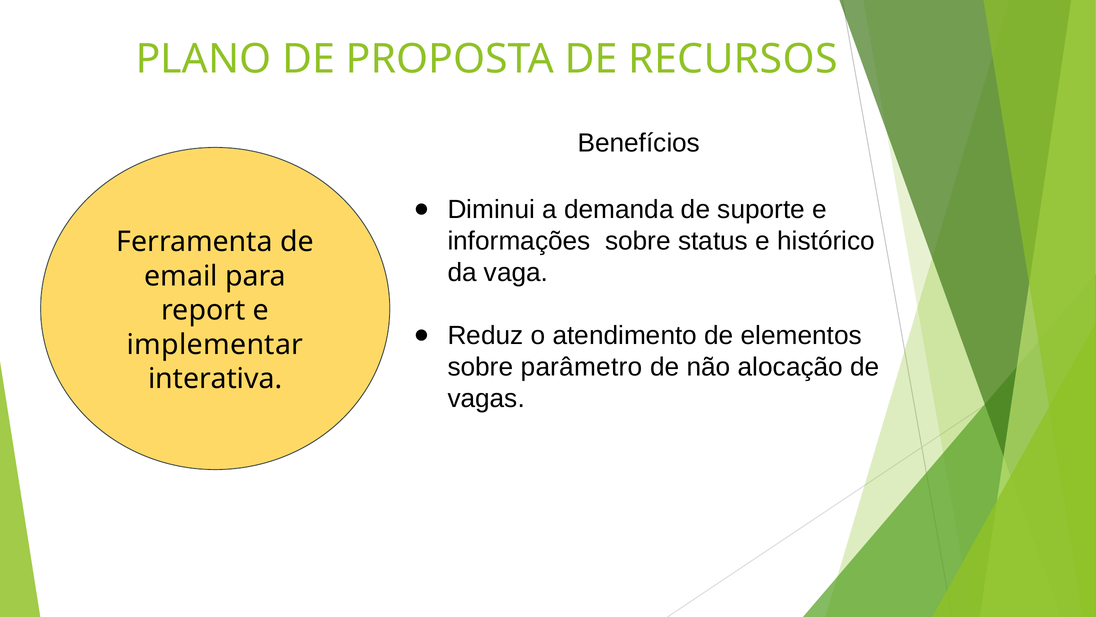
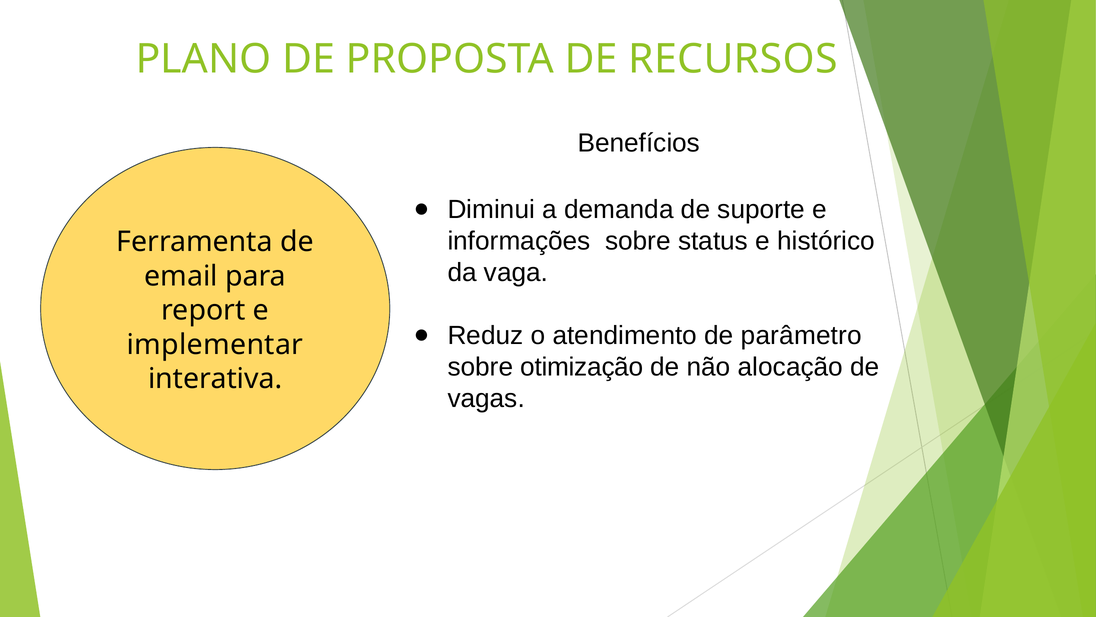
elementos: elementos -> parâmetro (801, 335)
parâmetro: parâmetro -> otimização (582, 367)
